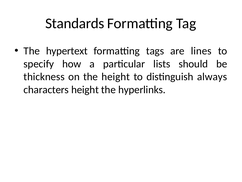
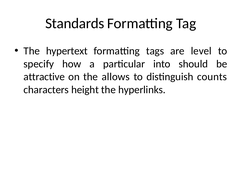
lines: lines -> level (201, 51)
lists: lists -> into (162, 64)
thickness: thickness -> attractive (44, 77)
the height: height -> allows (116, 77)
always: always -> counts (212, 77)
